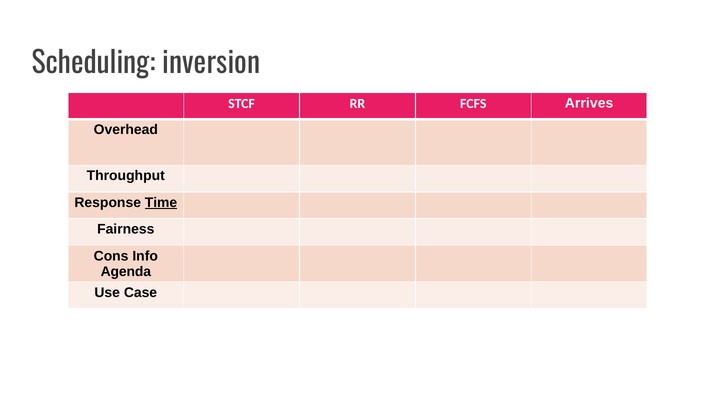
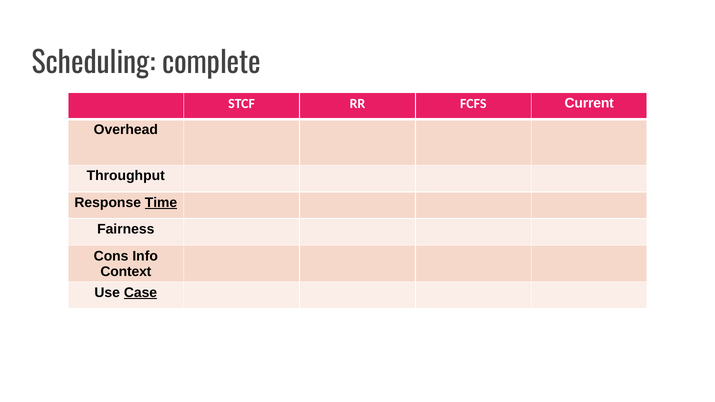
inversion: inversion -> complete (211, 64)
Arrives: Arrives -> Current (589, 103)
Agenda: Agenda -> Context (126, 272)
Case underline: none -> present (140, 293)
